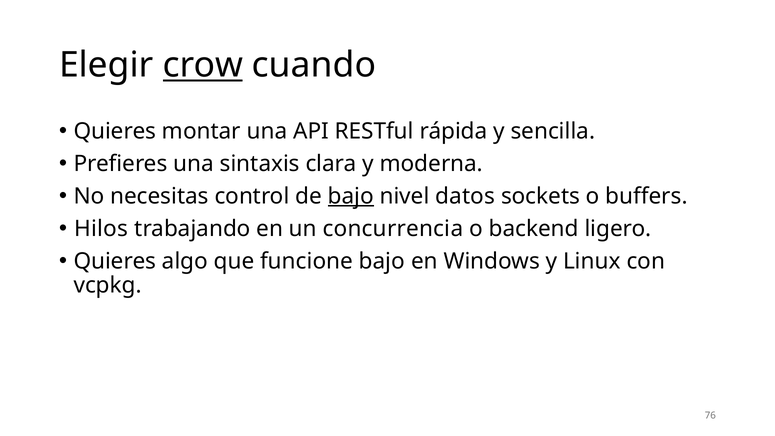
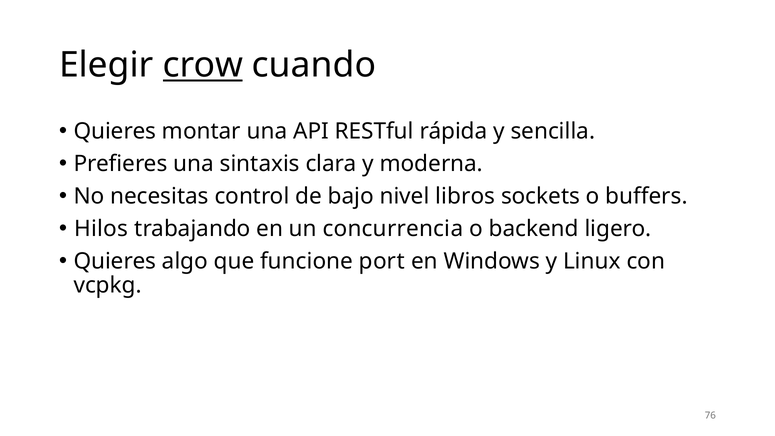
bajo underline: present -> none (351, 196)
datos: datos -> libros (465, 196)
funcione bajo: bajo -> port (382, 261)
